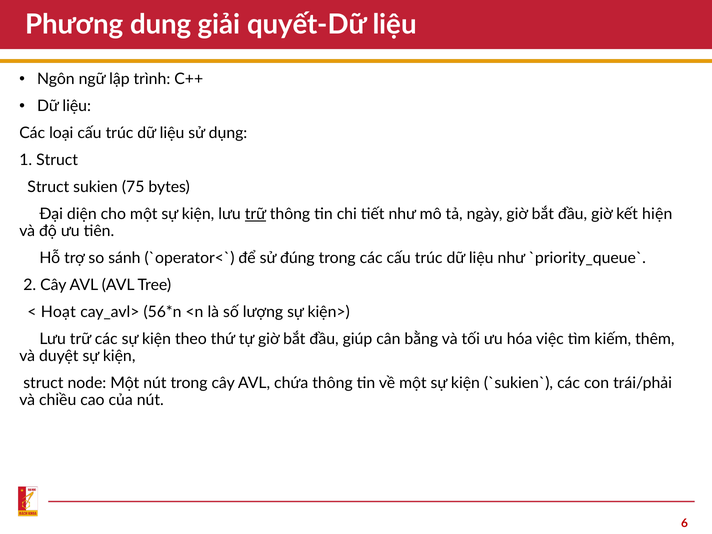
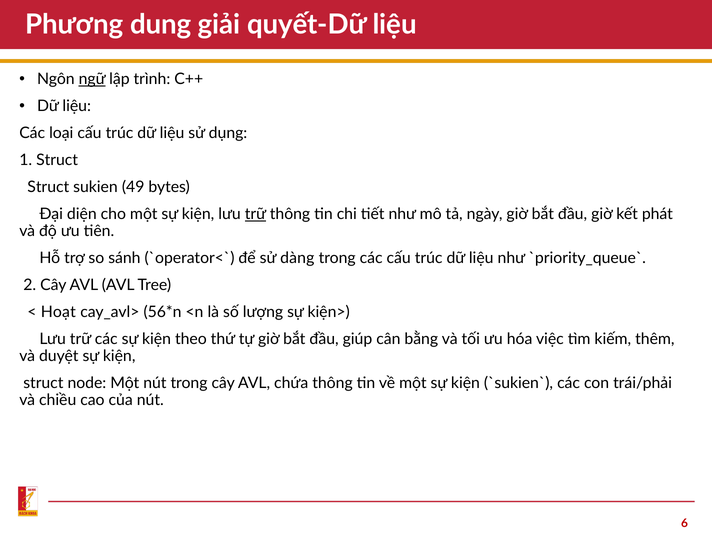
ngữ underline: none -> present (92, 79)
75: 75 -> 49 (133, 187)
hiện: hiện -> phát (657, 214)
đúng: đúng -> dàng (297, 258)
